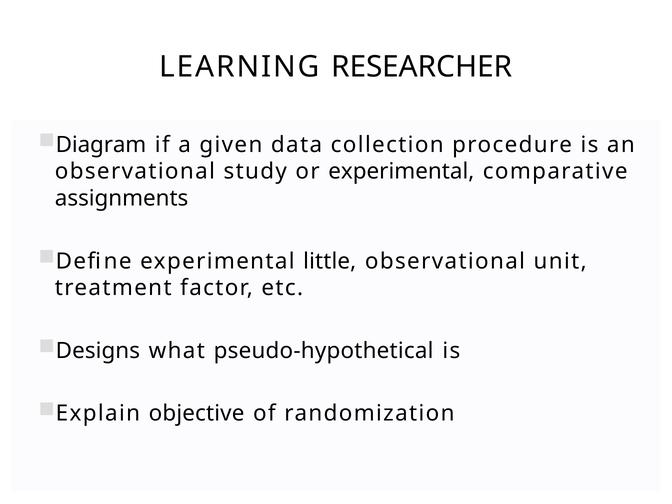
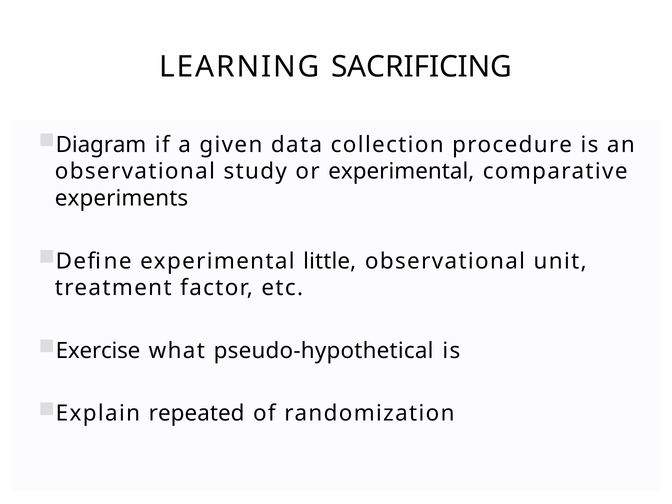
RESEARCHER: RESEARCHER -> SACRIFICING (422, 67)
assignments: assignments -> experiments (122, 198)
Designs: Designs -> Exercise (98, 351)
objective: objective -> repeated (197, 413)
